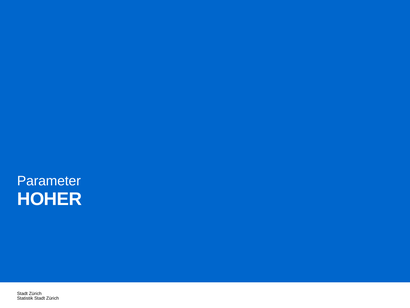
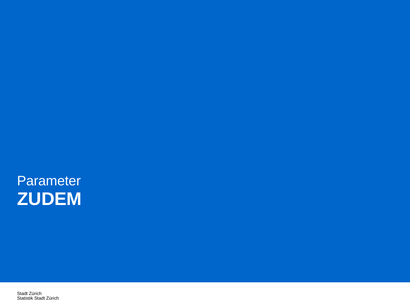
HOHER: HOHER -> ZUDEM (49, 199)
